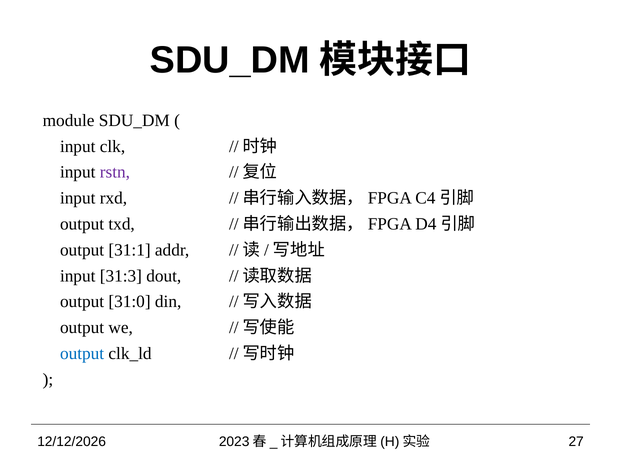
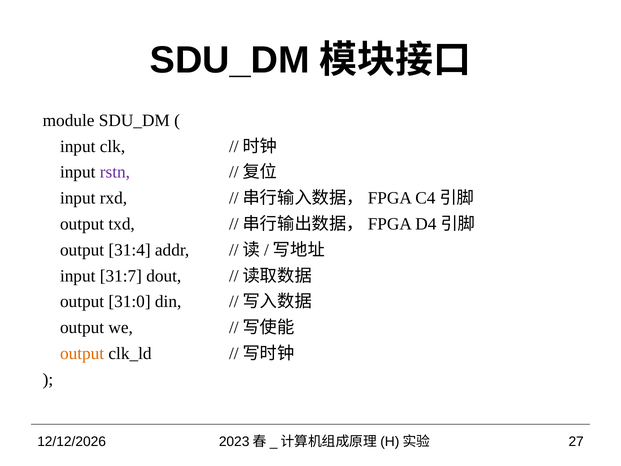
31:1: 31:1 -> 31:4 (130, 250)
31:3: 31:3 -> 31:7 (121, 276)
output colour: blue -> orange (82, 353)
